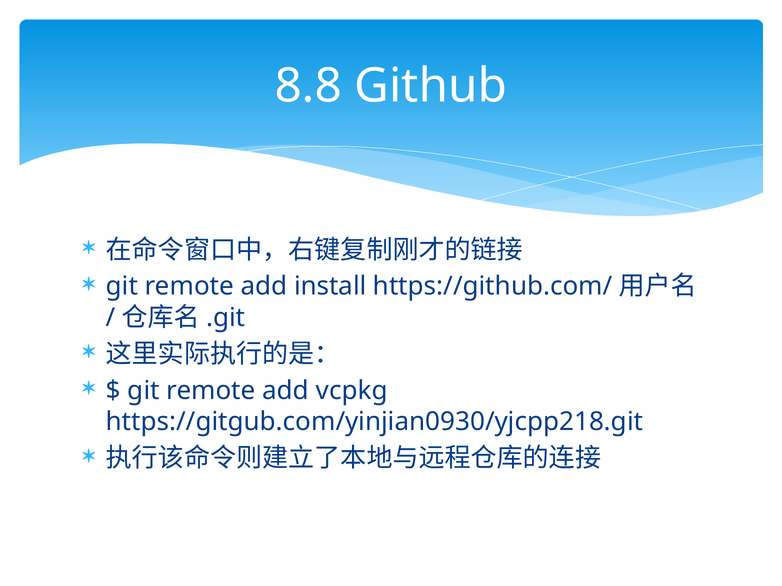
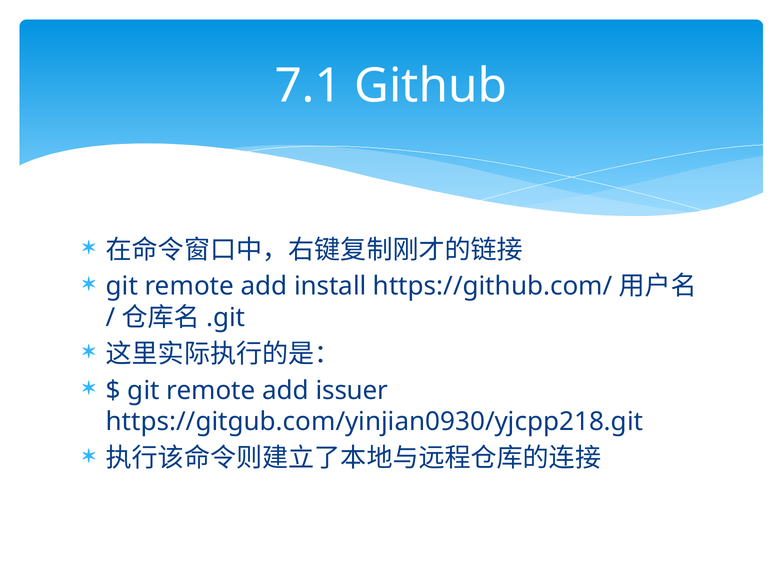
8.8: 8.8 -> 7.1 (308, 86)
vcpkg: vcpkg -> issuer (352, 391)
